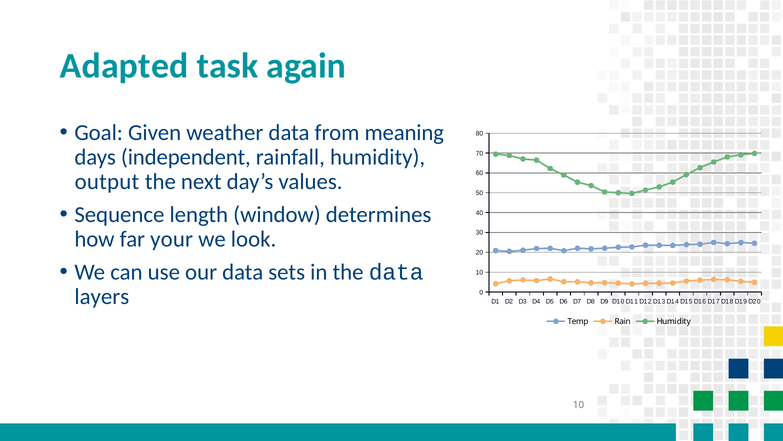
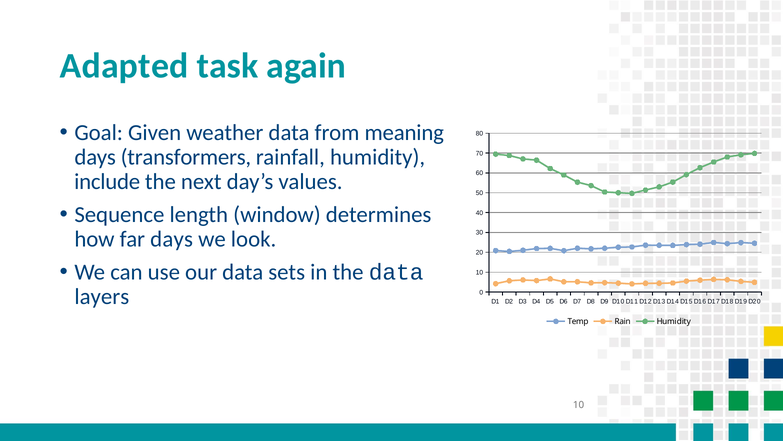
independent: independent -> transformers (186, 157)
output: output -> include (107, 182)
far your: your -> days (172, 239)
